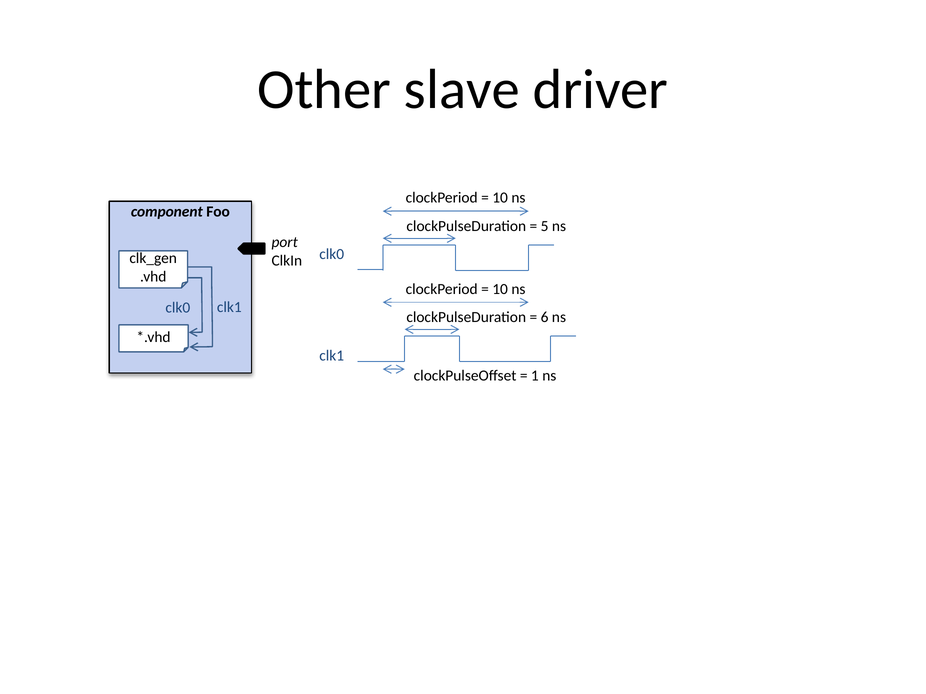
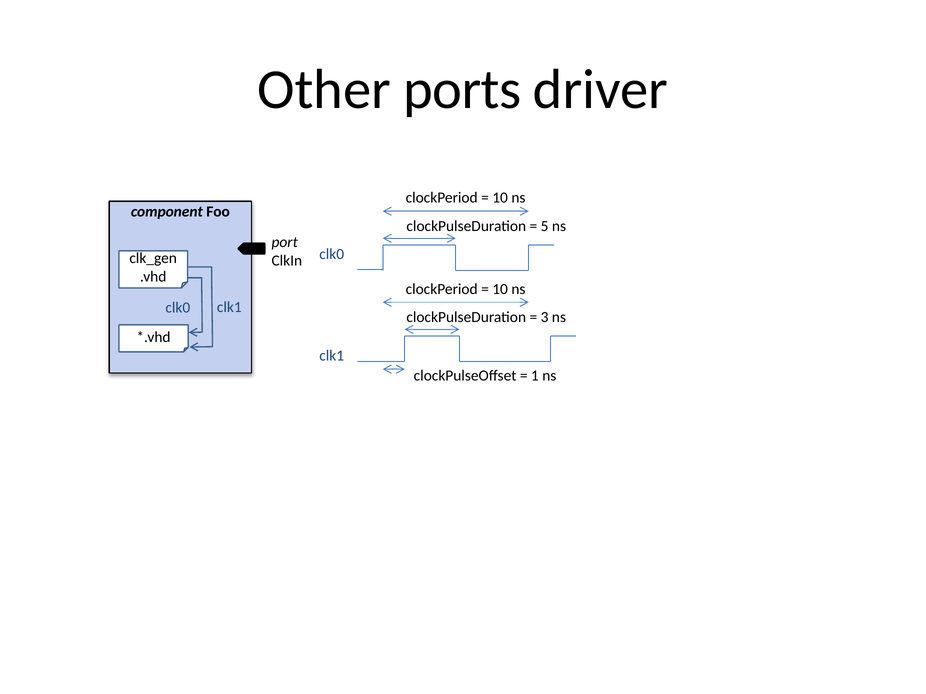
slave: slave -> ports (462, 90)
6: 6 -> 3 (545, 317)
